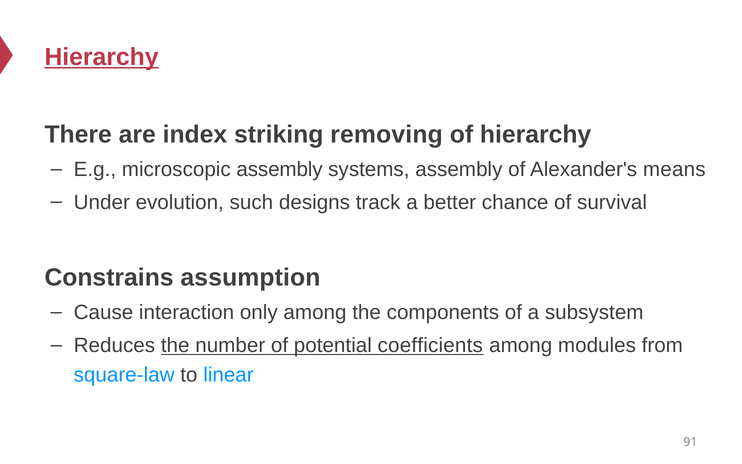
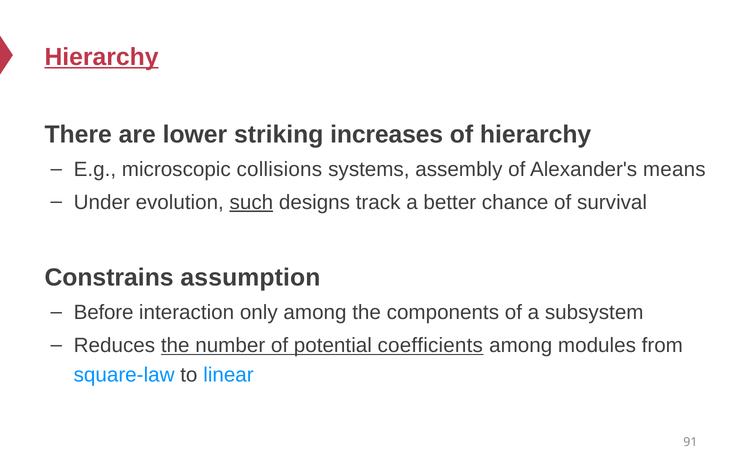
index: index -> lower (195, 134)
removing: removing -> increases (387, 134)
microscopic assembly: assembly -> collisions (279, 169)
such underline: none -> present (251, 202)
Cause: Cause -> Before (104, 312)
